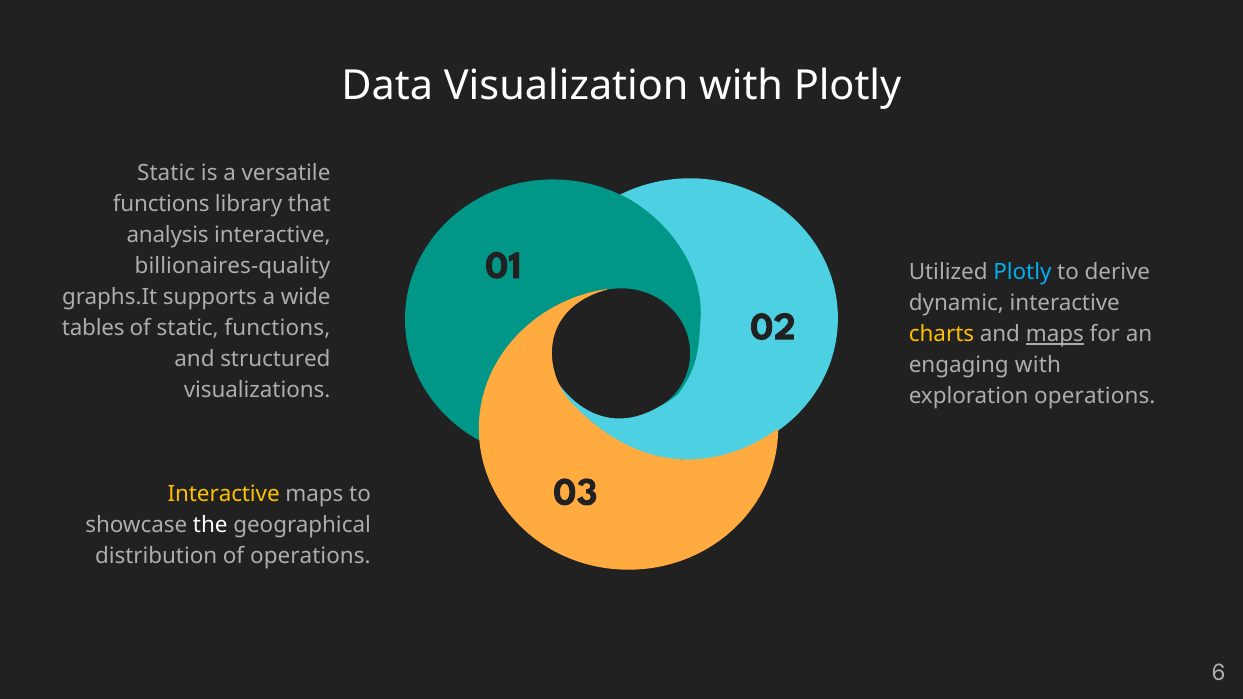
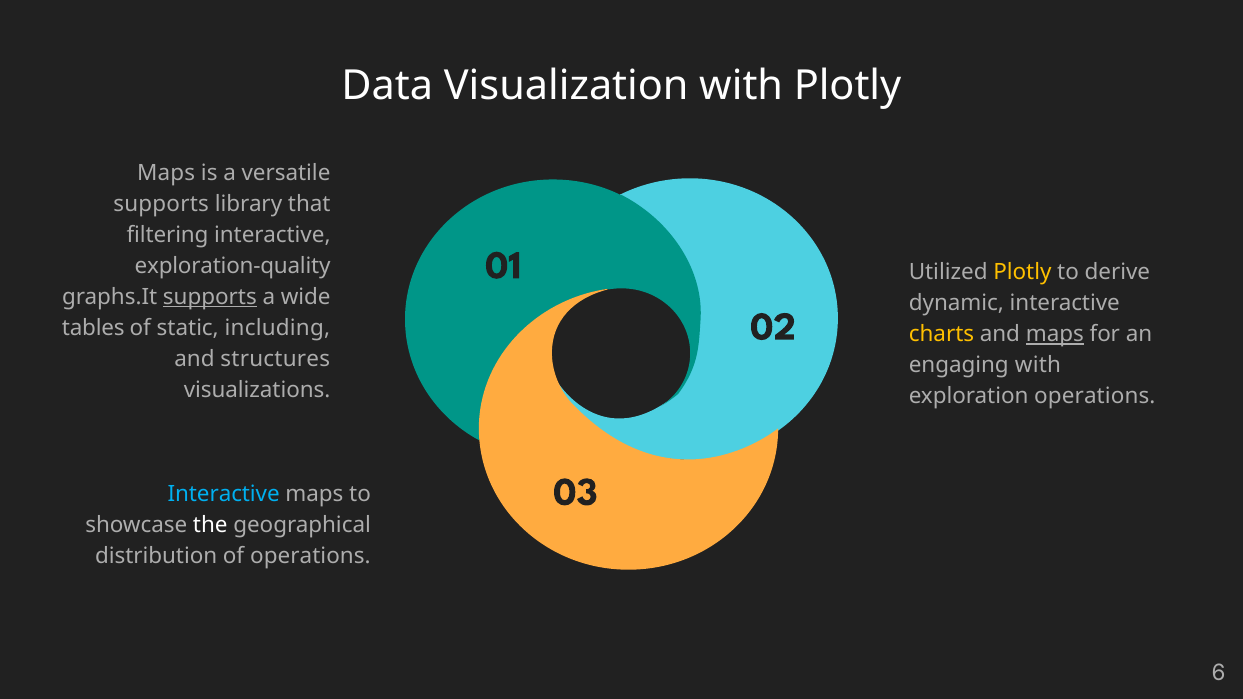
Static: Static -> Maps (166, 173)
functions: functions -> supports (161, 204)
analysis: analysis -> filtering (168, 235)
billionaires-quality: billionaires-quality -> exploration-quality (233, 266)
Plotly colour: light blue -> yellow (1022, 272)
supports underline: none -> present (210, 297)
static functions: functions -> including (277, 328)
structured: structured -> structures (275, 359)
Interactive colour: yellow -> light blue (224, 494)
